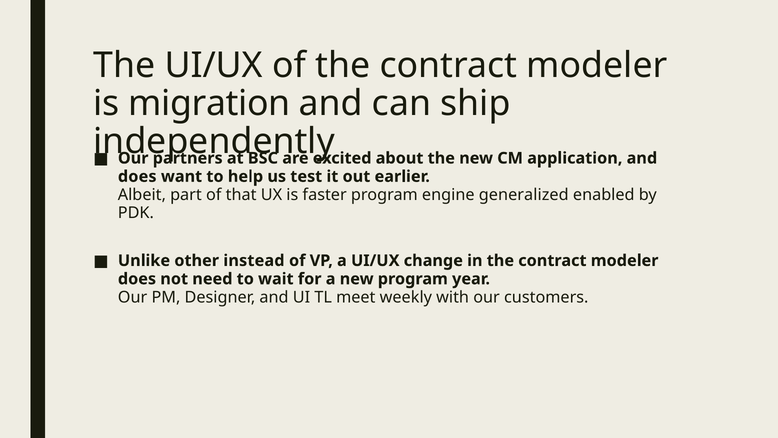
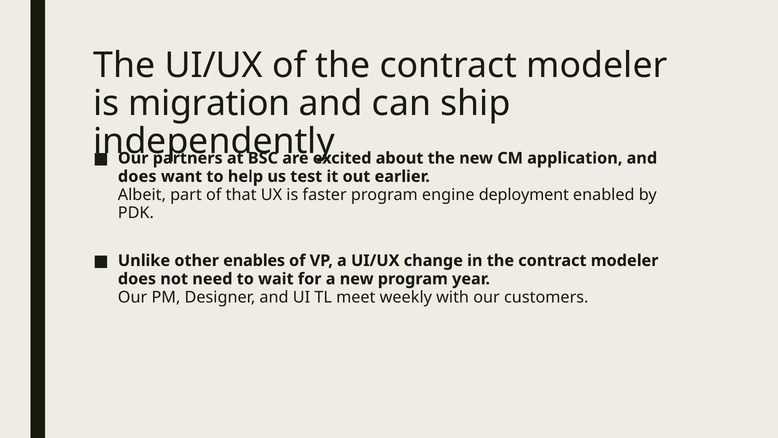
generalized: generalized -> deployment (524, 195)
instead: instead -> enables (254, 260)
